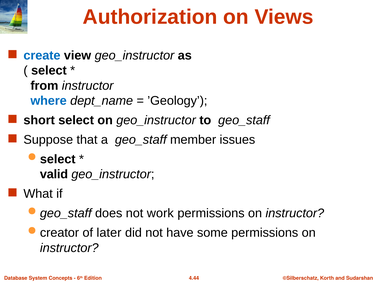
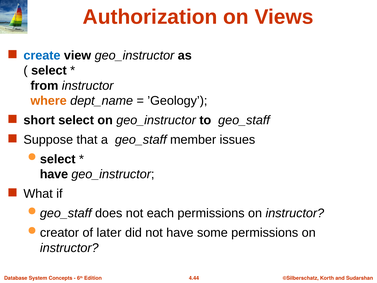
where colour: blue -> orange (49, 101)
valid: valid -> have (54, 174)
work: work -> each (160, 213)
